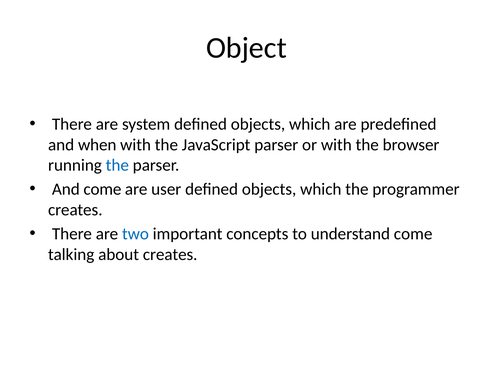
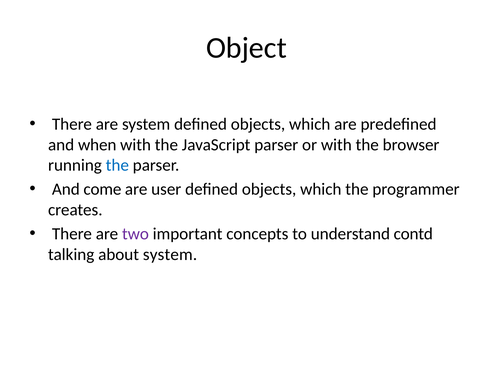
two colour: blue -> purple (135, 234)
understand come: come -> contd (413, 234)
about creates: creates -> system (170, 254)
